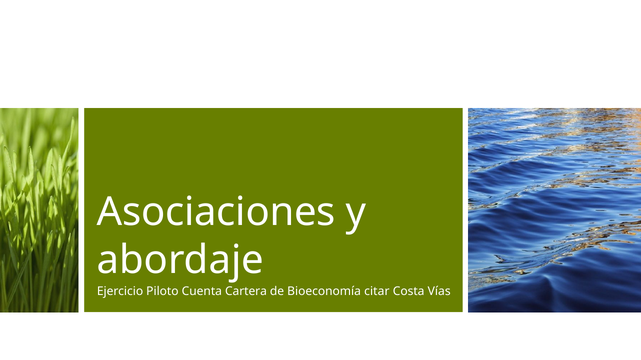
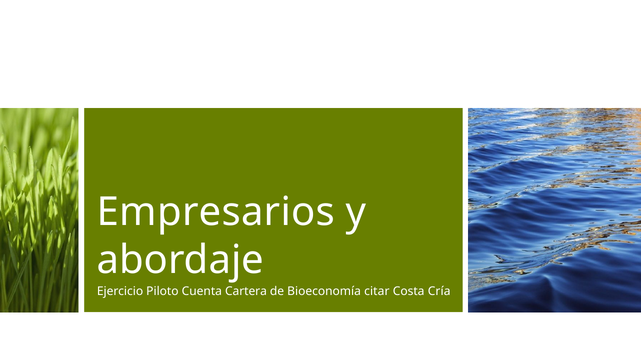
Asociaciones: Asociaciones -> Empresarios (216, 213)
Vías: Vías -> Cría (439, 292)
